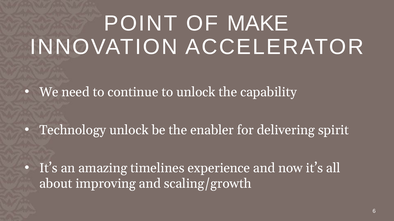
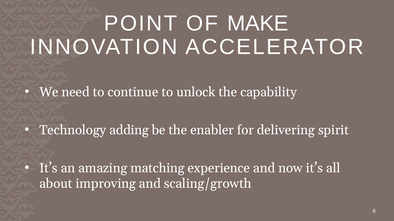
Technology unlock: unlock -> adding (129, 130)
timelines: timelines -> matching (157, 168)
